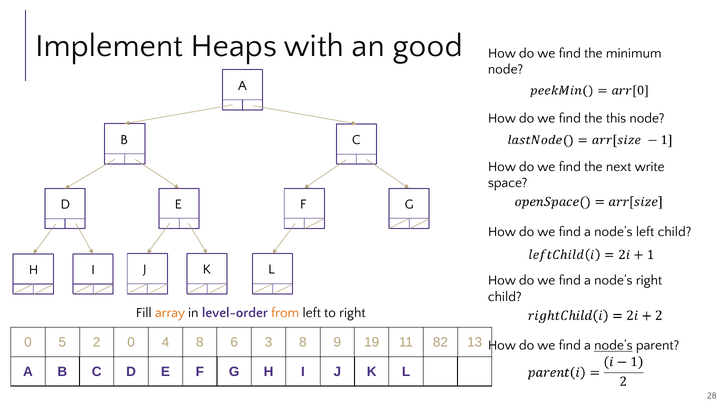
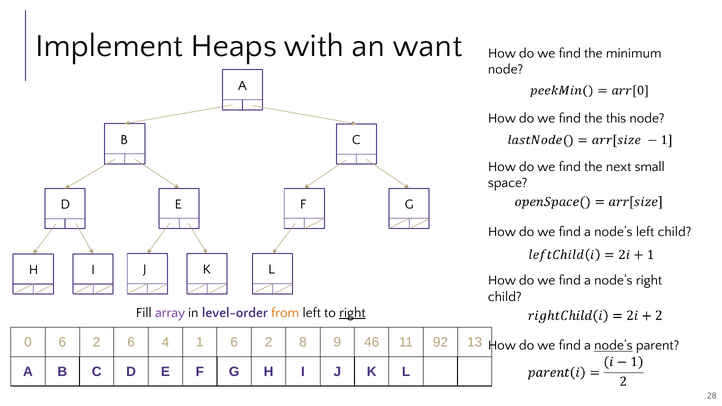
good: good -> want (428, 46)
write: write -> small (650, 167)
array colour: orange -> purple (170, 313)
right underline: none -> present (352, 313)
0 5: 5 -> 6 (62, 342)
2 0: 0 -> 6 (131, 342)
4 8: 8 -> 1 (200, 342)
3: 3 -> 2 (269, 342)
19: 19 -> 46 (372, 342)
82: 82 -> 92 (440, 342)
